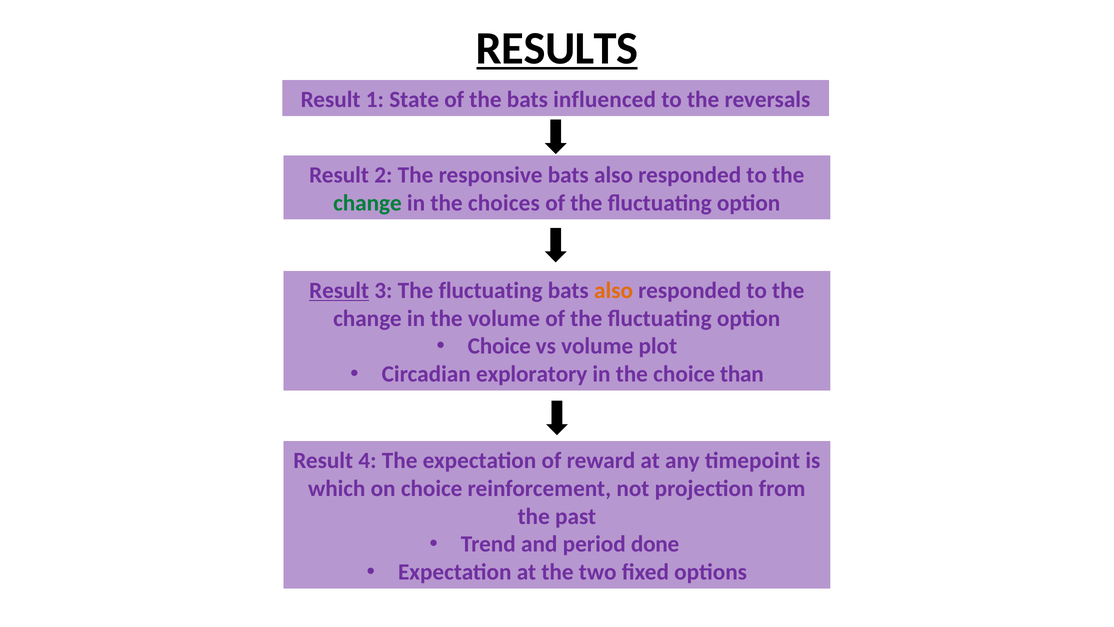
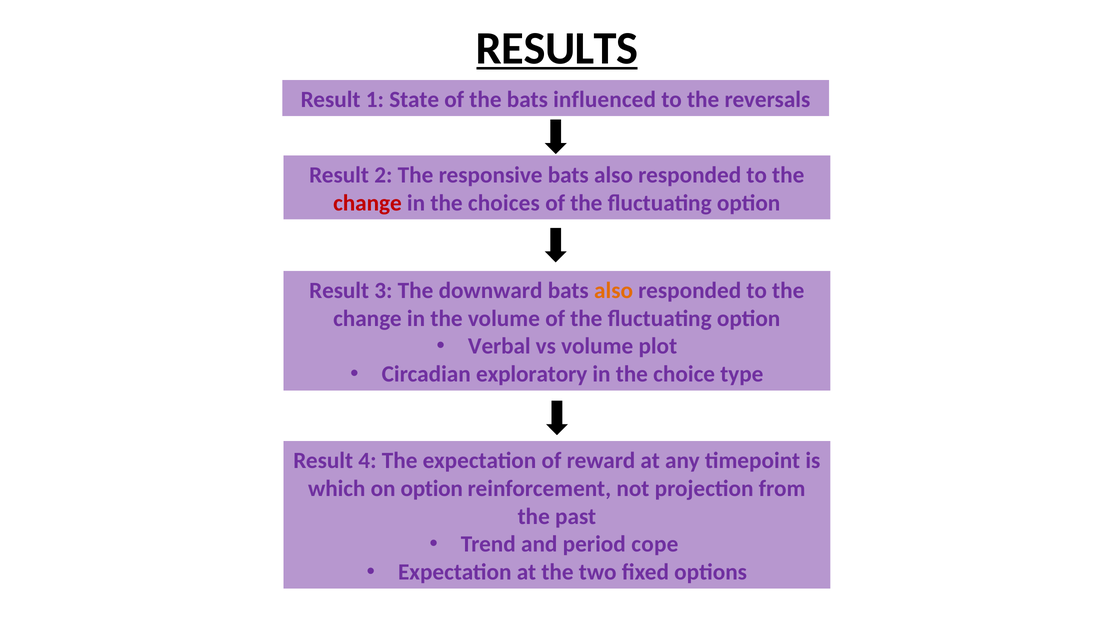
change colour: green -> red (367, 203)
Result underline: present -> none (339, 290)
3 The fluctuating: fluctuating -> downward (491, 290)
Choice: Choice -> Verbal (499, 346)
than: than -> type (742, 374)
on choice: choice -> option (432, 488)
done: done -> cope (655, 544)
